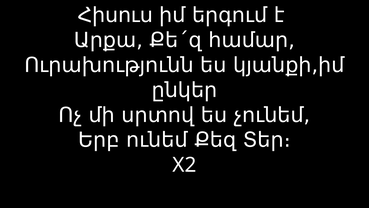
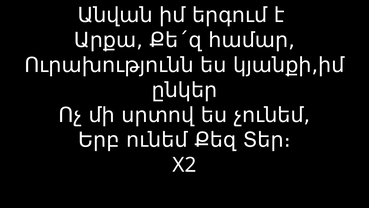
Հիսուս: Հիսուս -> Անվան (115, 15)
